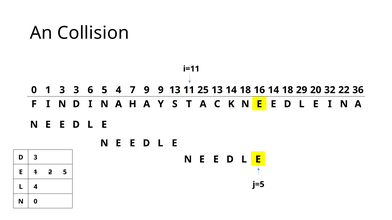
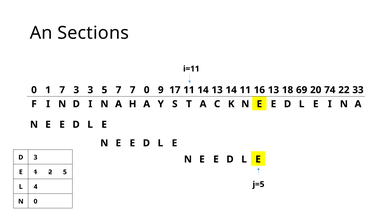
Collision: Collision -> Sections (93, 33)
1 3: 3 -> 7 (62, 90)
3 6: 6 -> 3 (90, 90)
5 4: 4 -> 7 (119, 90)
7 9: 9 -> 0 (147, 90)
9 13: 13 -> 17 (175, 90)
11 25: 25 -> 14 (203, 90)
13 14 18: 18 -> 11 (245, 90)
14: 14 -> 13 (273, 90)
29: 29 -> 69 (302, 90)
32: 32 -> 74 (330, 90)
36: 36 -> 33 (358, 90)
